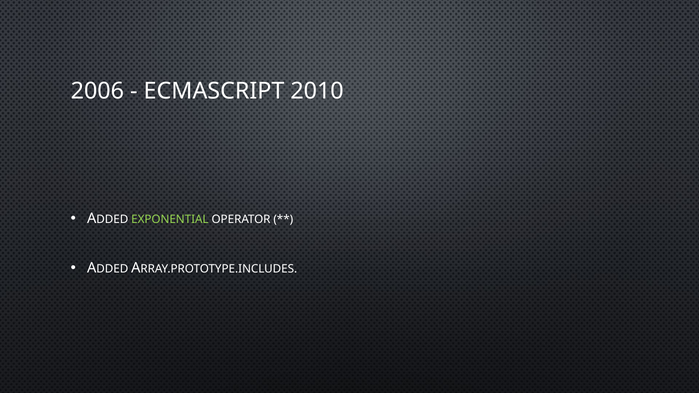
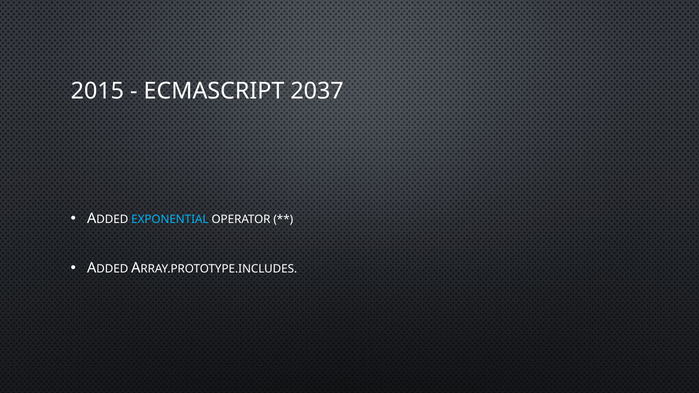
2006: 2006 -> 2015 (97, 91)
2010: 2010 -> 2037 (317, 91)
EXPONENTIAL colour: light green -> light blue (170, 220)
